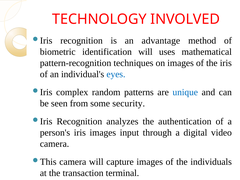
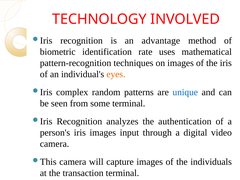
identification will: will -> rate (145, 52)
eyes colour: blue -> orange (116, 74)
some security: security -> terminal (129, 103)
